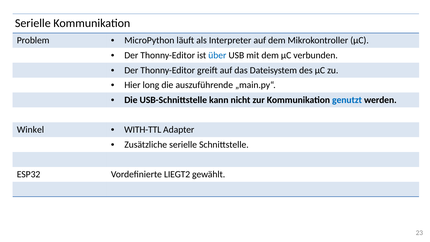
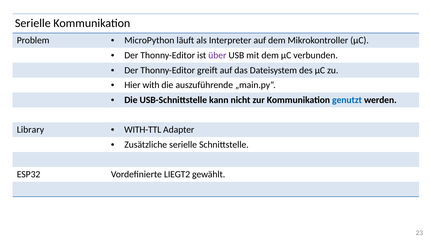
über colour: blue -> purple (217, 55)
long: long -> with (151, 85)
Winkel: Winkel -> Library (30, 130)
